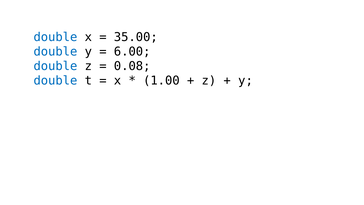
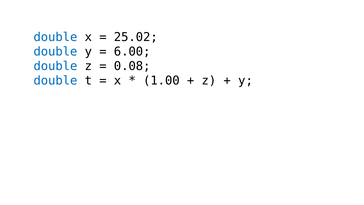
35.00: 35.00 -> 25.02 (136, 37)
